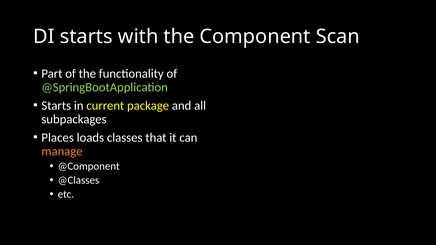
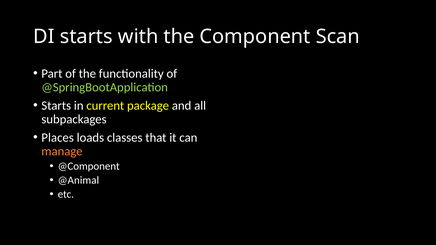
@Classes: @Classes -> @Animal (78, 181)
